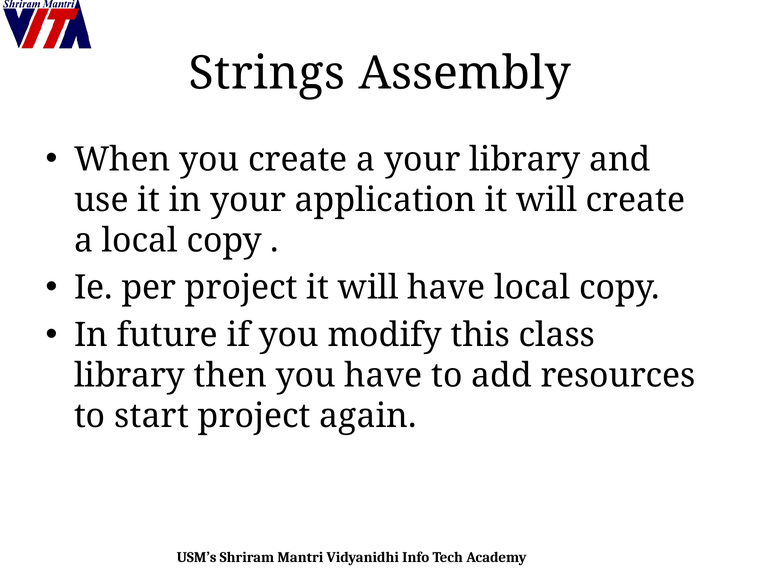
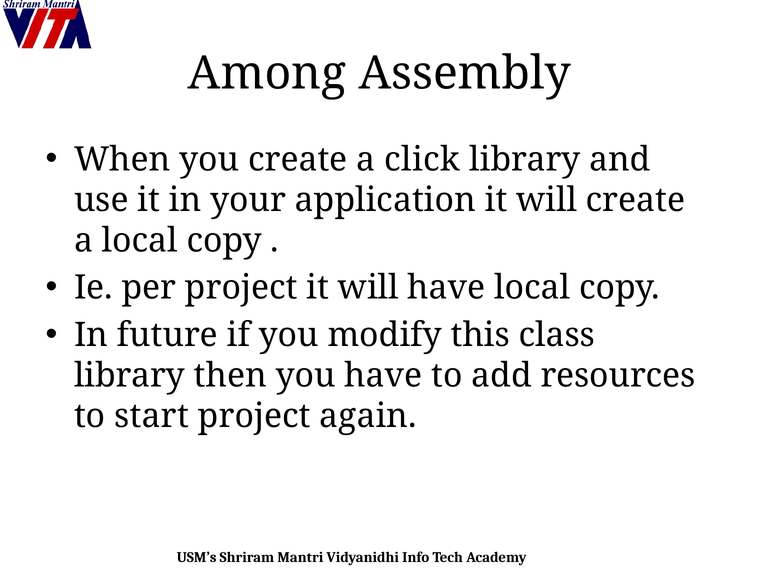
Strings: Strings -> Among (267, 73)
a your: your -> click (422, 159)
